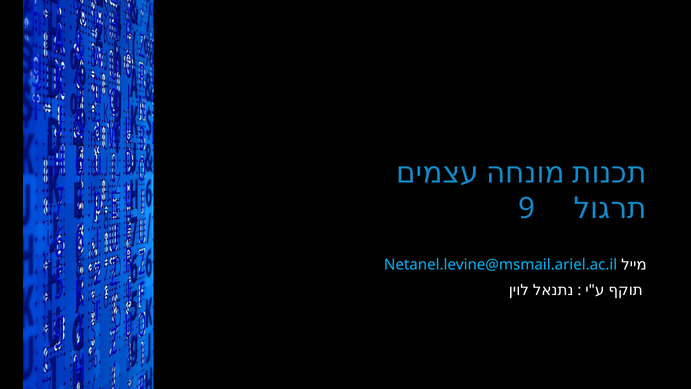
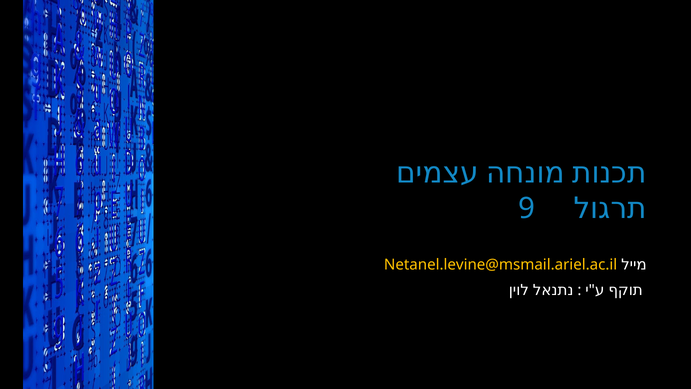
Netanel.levine@msmail.ariel.ac.il colour: light blue -> yellow (501, 265)
